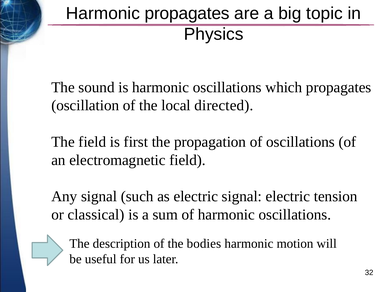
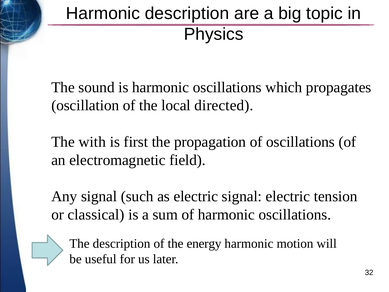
Harmonic propagates: propagates -> description (187, 13)
The field: field -> with (92, 142)
bodies: bodies -> energy (204, 243)
